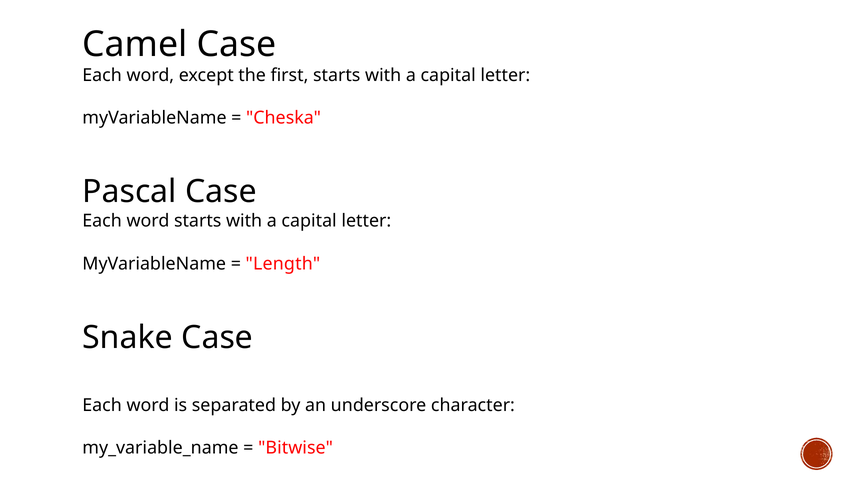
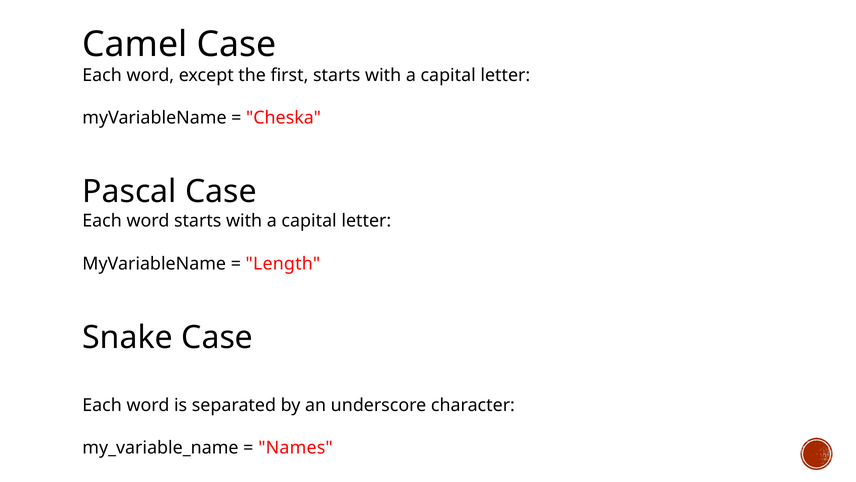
Bitwise: Bitwise -> Names (296, 448)
